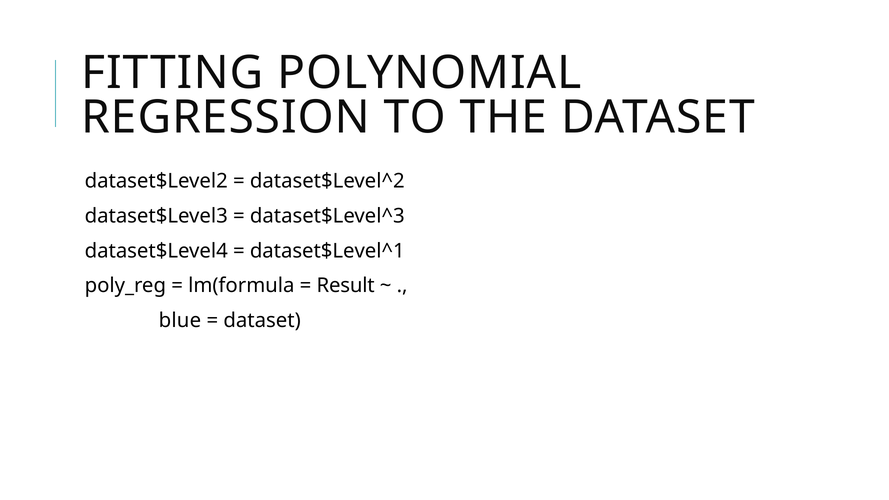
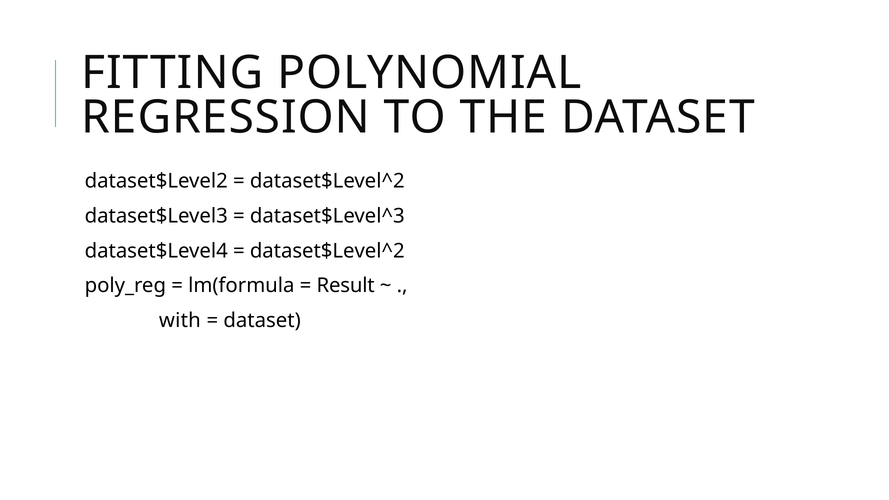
dataset$Level^1: dataset$Level^1 -> dataset$Level^2 (327, 251)
blue: blue -> with (180, 321)
